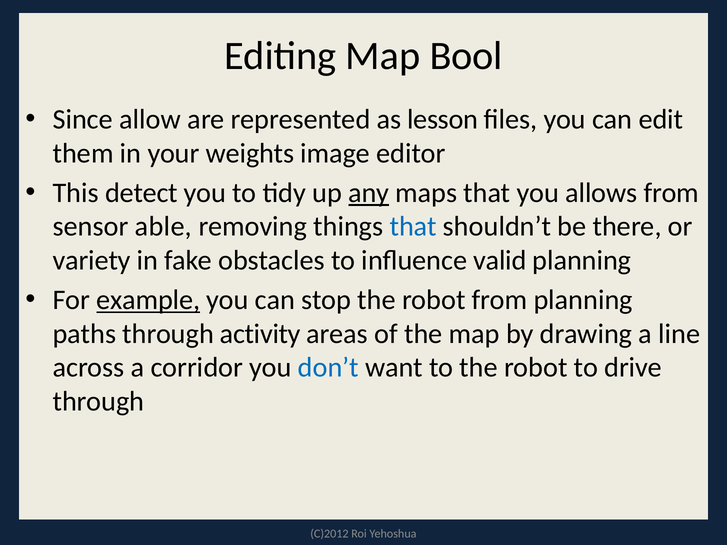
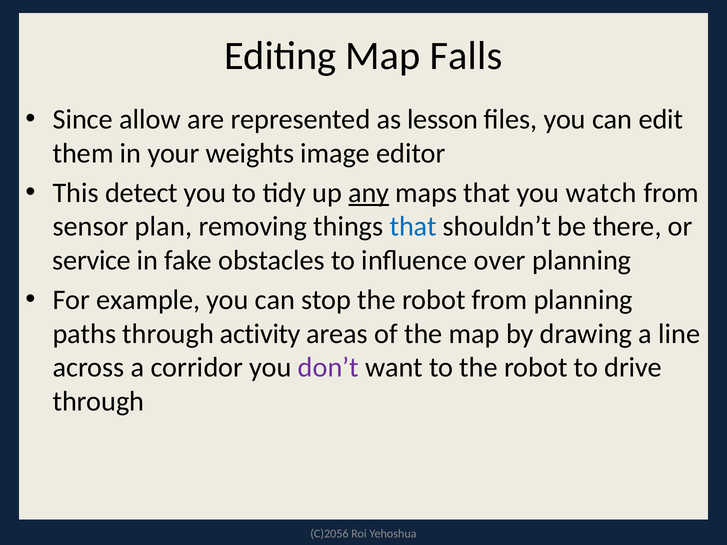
Bool: Bool -> Falls (466, 56)
allows: allows -> watch (601, 193)
able: able -> plan (164, 227)
variety: variety -> service (92, 261)
valid: valid -> over (500, 261)
example underline: present -> none (148, 300)
don’t colour: blue -> purple (328, 368)
C)2012: C)2012 -> C)2056 (329, 534)
